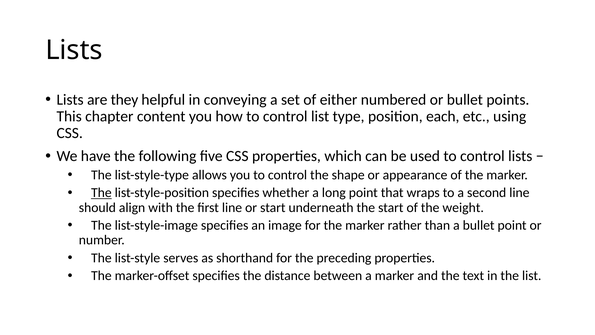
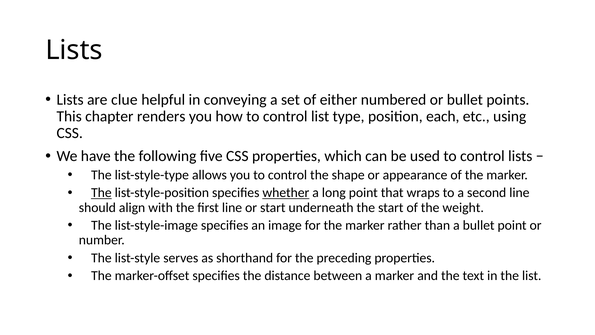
they: they -> clue (124, 100)
content: content -> renders (161, 116)
whether underline: none -> present (286, 193)
